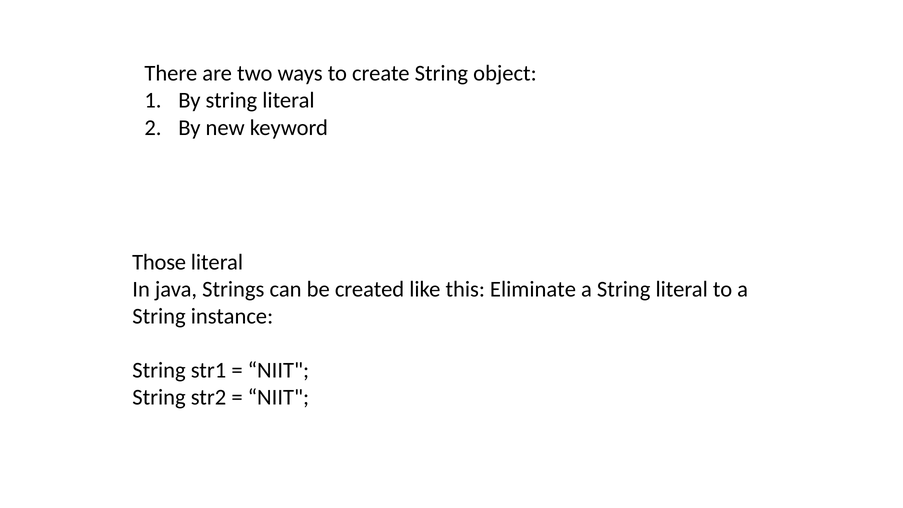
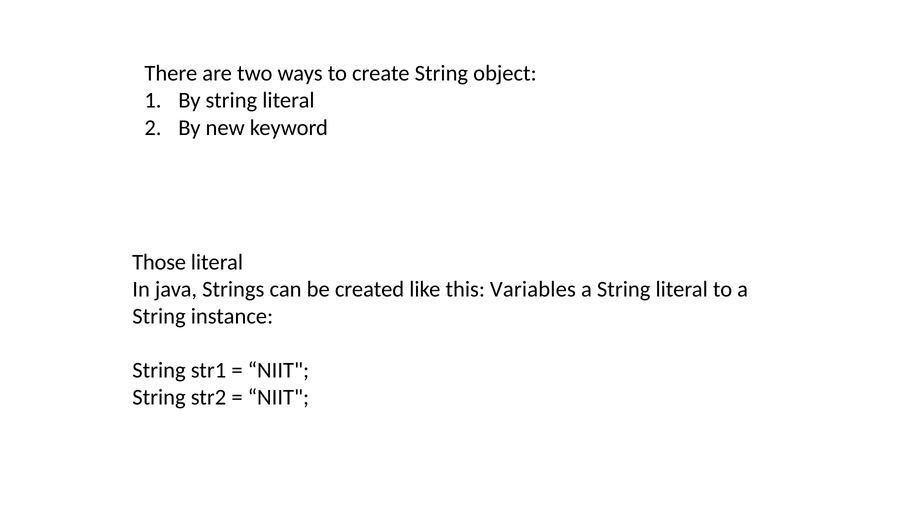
Eliminate: Eliminate -> Variables (533, 289)
